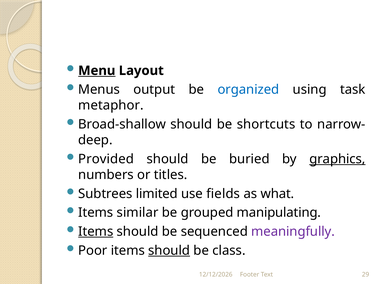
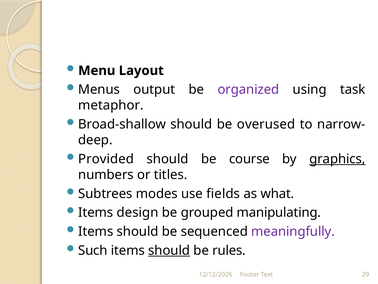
Menu underline: present -> none (97, 71)
organized colour: blue -> purple (248, 89)
shortcuts: shortcuts -> overused (266, 124)
buried: buried -> course (249, 159)
limited: limited -> modes (157, 193)
similar: similar -> design (138, 212)
Items underline: present -> none (96, 231)
Poor: Poor -> Such (93, 250)
class: class -> rules (229, 250)
